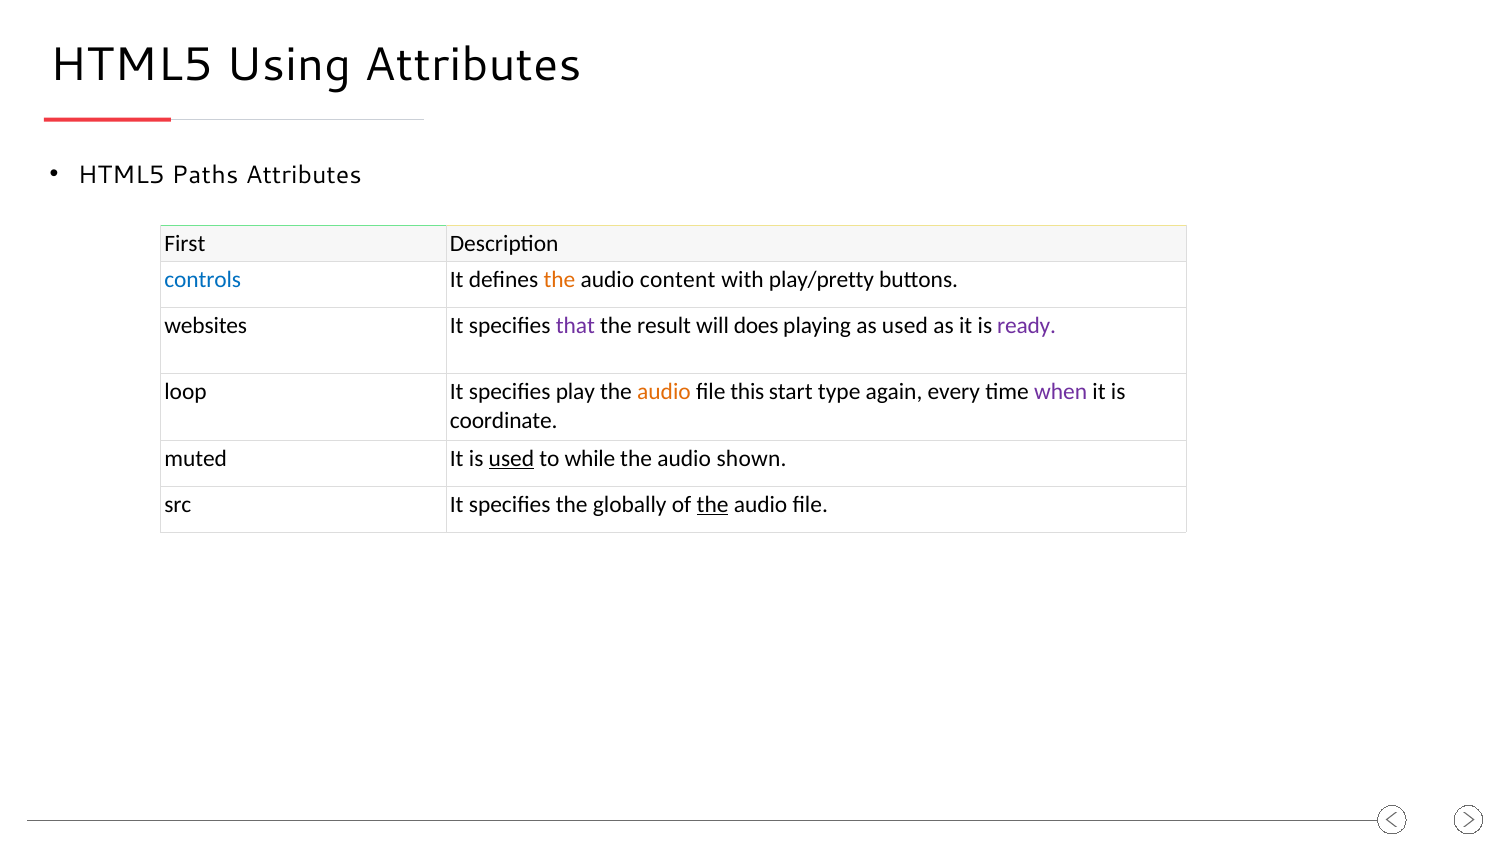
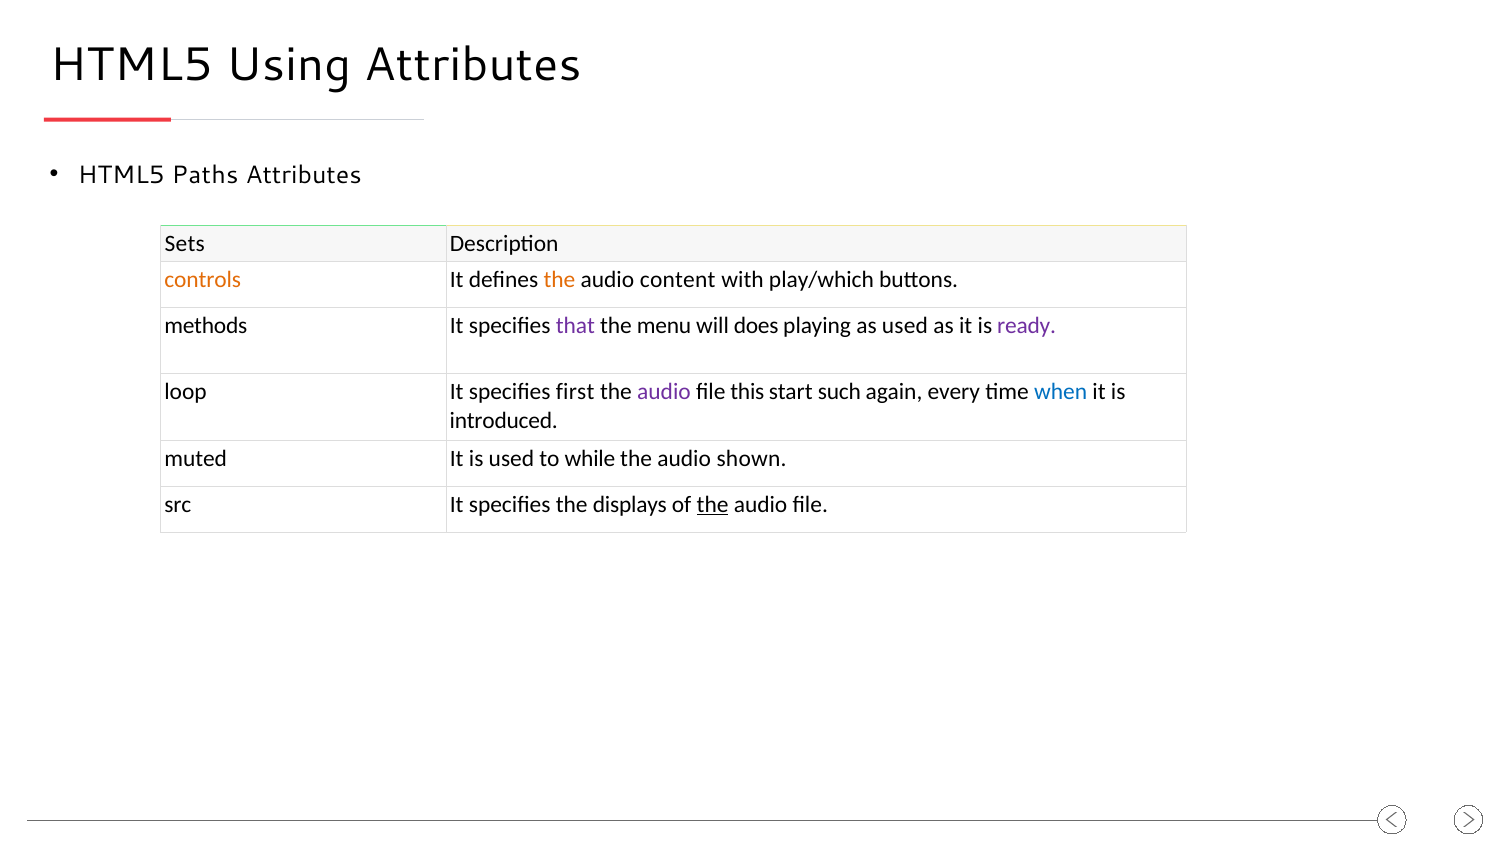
First: First -> Sets (185, 243)
controls colour: blue -> orange (203, 280)
play/pretty: play/pretty -> play/which (821, 280)
websites: websites -> methods (206, 326)
result: result -> menu (664, 326)
play: play -> first (575, 392)
audio colour: orange -> purple (664, 392)
type: type -> such (839, 392)
when colour: purple -> blue (1061, 392)
coordinate: coordinate -> introduced (504, 421)
used underline: present -> none (511, 458)
globally: globally -> displays (630, 504)
